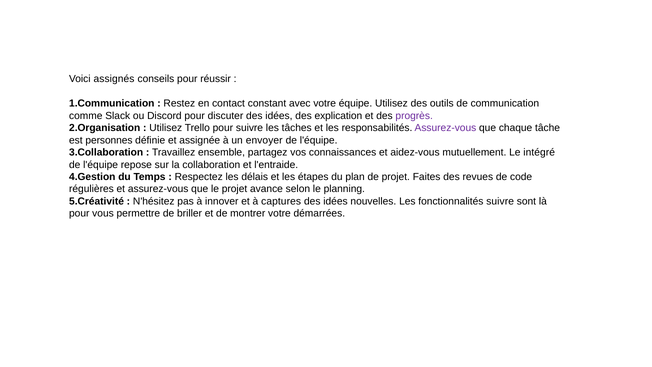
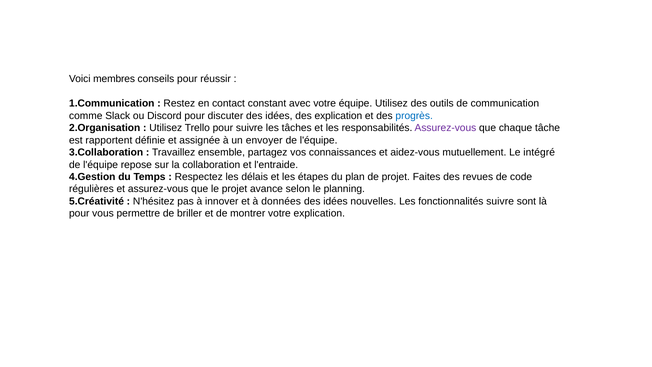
assignés: assignés -> membres (114, 79)
progrès colour: purple -> blue (414, 116)
personnes: personnes -> rapportent (109, 140)
captures: captures -> données (281, 201)
votre démarrées: démarrées -> explication (319, 213)
